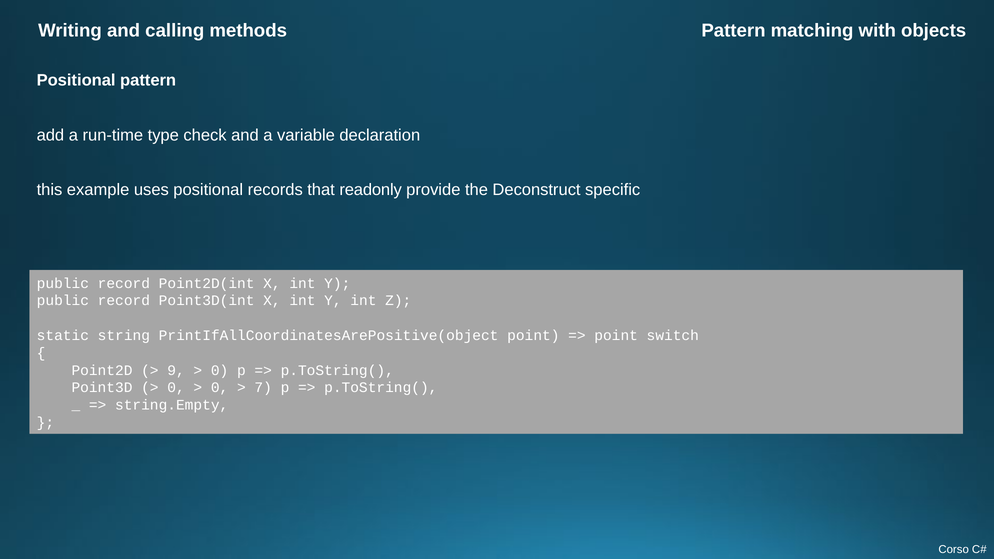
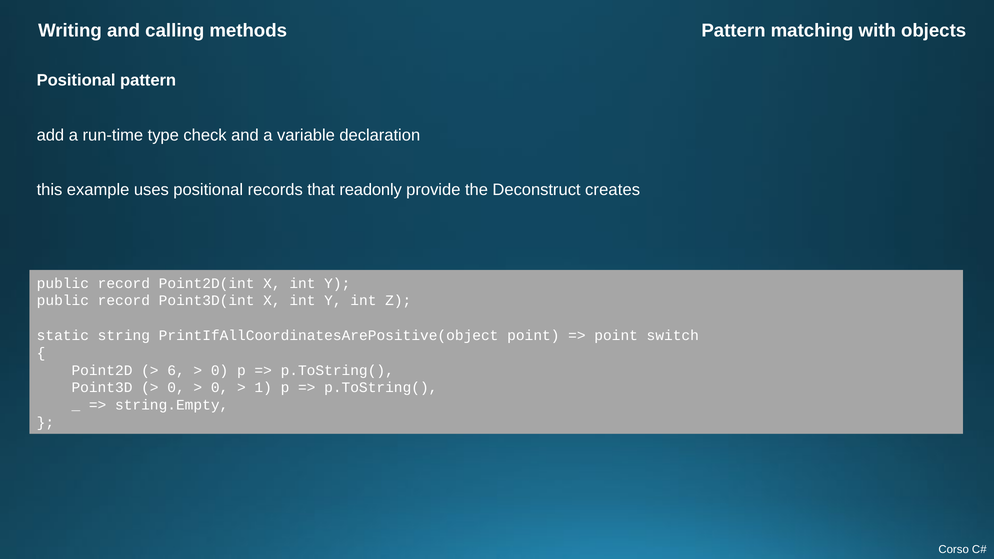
specific: specific -> creates (613, 190)
9: 9 -> 6 (176, 370)
7: 7 -> 1 (263, 388)
